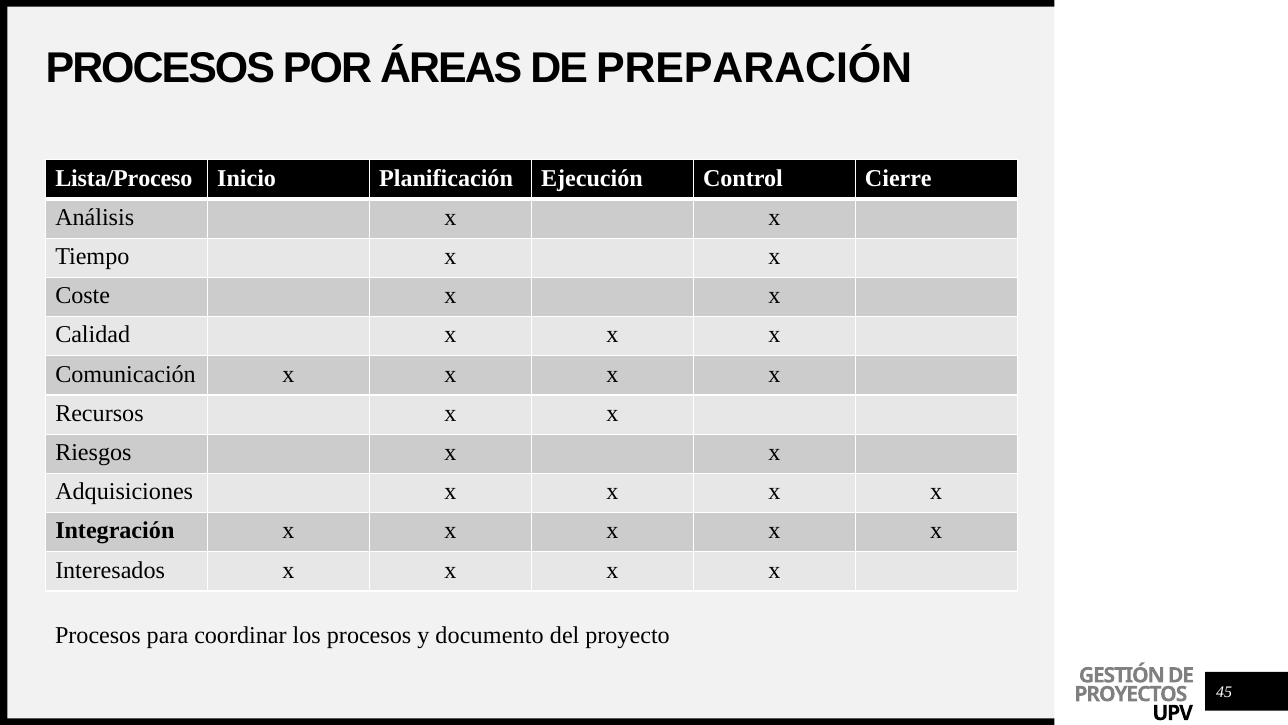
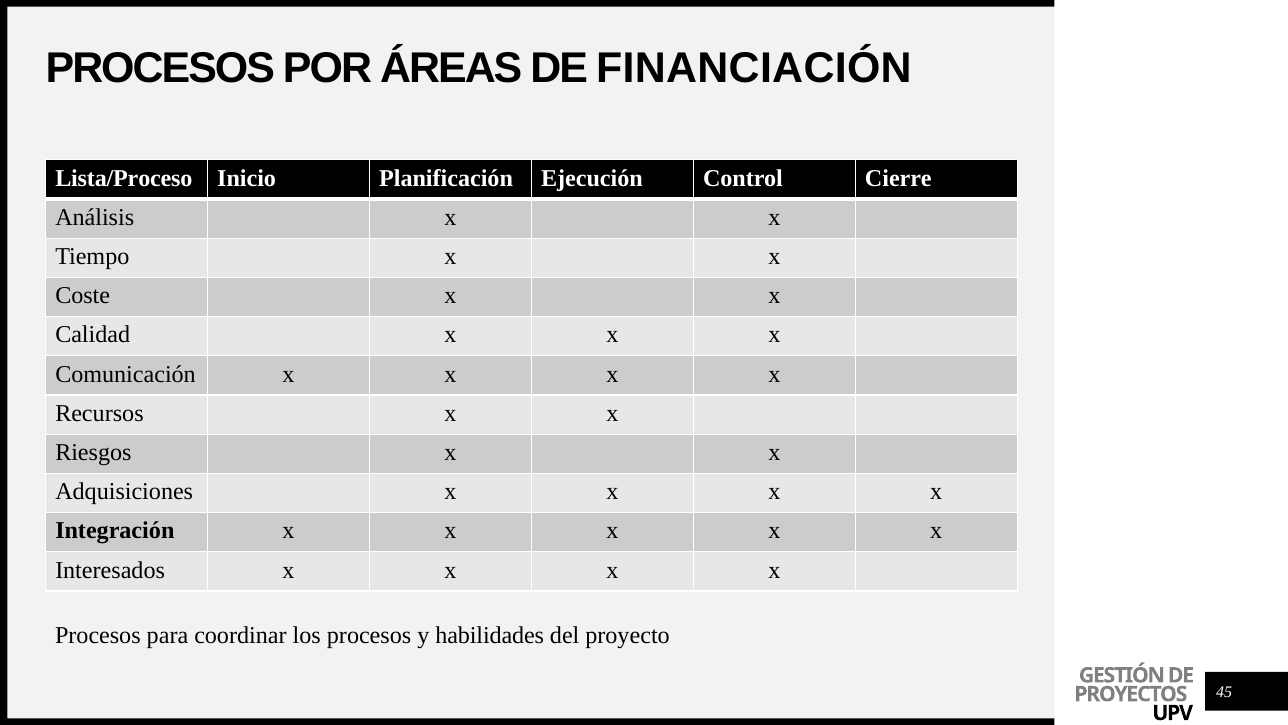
PREPARACIÓN: PREPARACIÓN -> FINANCIACIÓN (754, 68)
documento: documento -> habilidades (490, 635)
